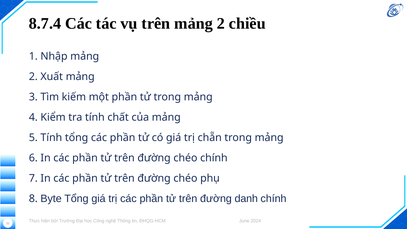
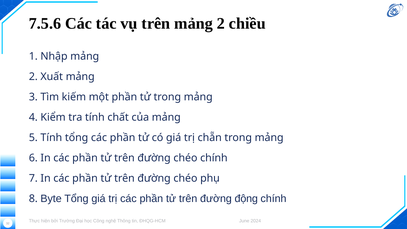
8.7.4: 8.7.4 -> 7.5.6 (45, 24)
danh: danh -> động (246, 199)
